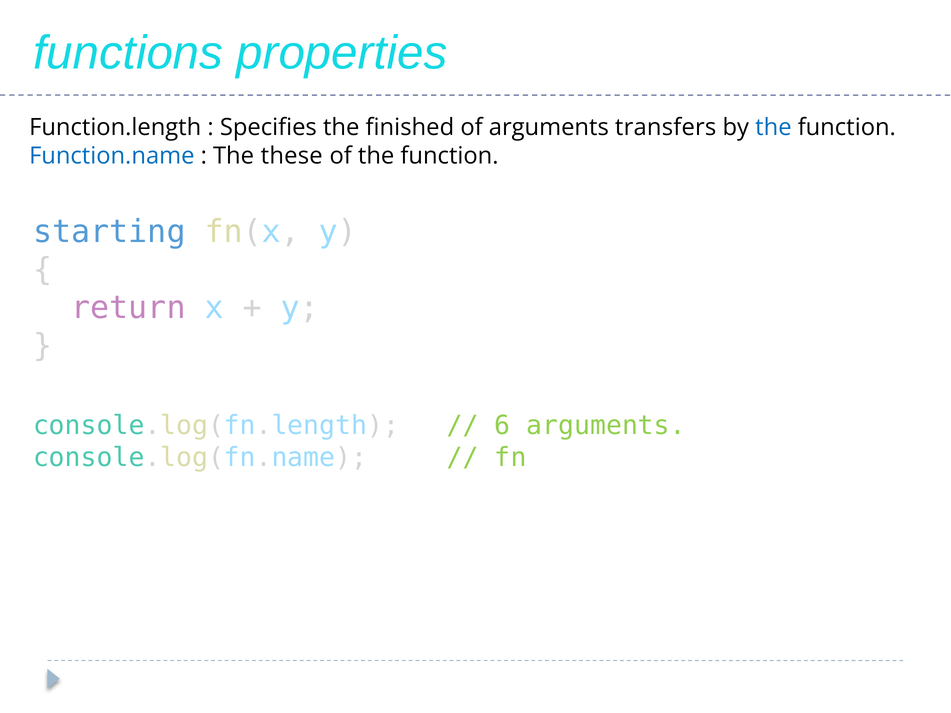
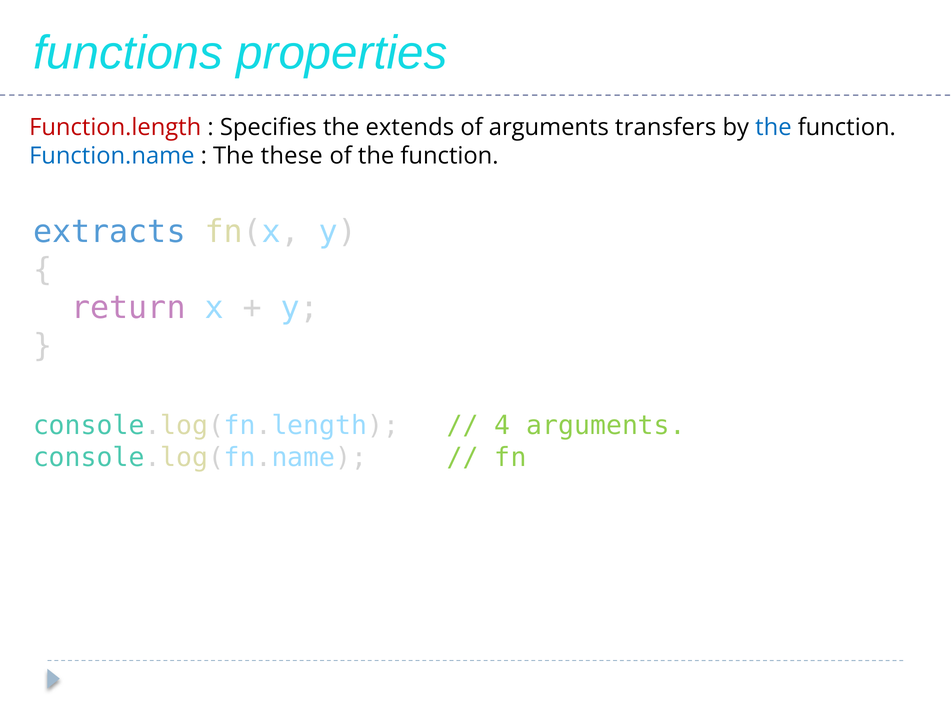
Function.length colour: black -> red (115, 128)
finished: finished -> extends (410, 128)
starting: starting -> extracts (109, 232)
6: 6 -> 4 (502, 426)
